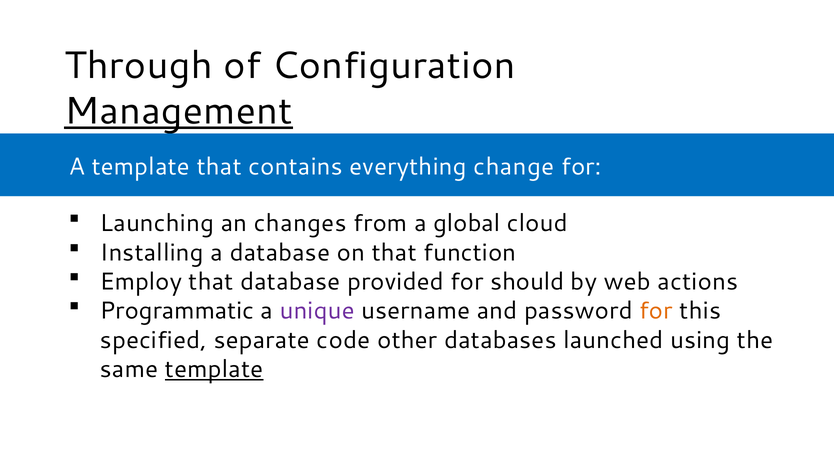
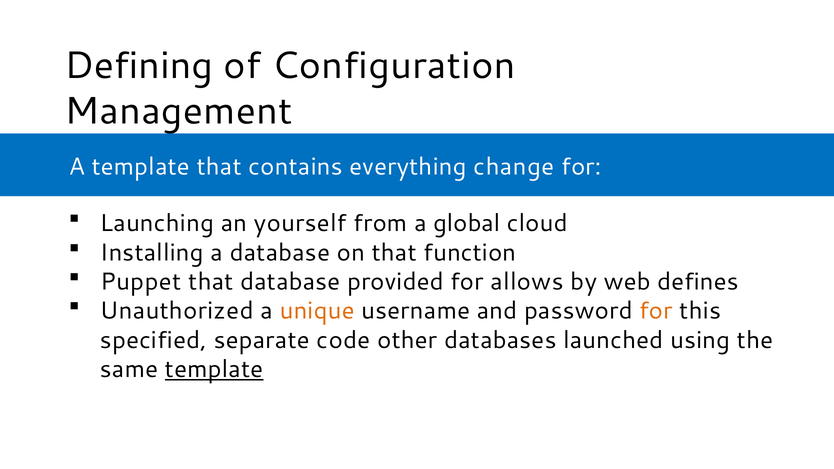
Through: Through -> Defining (139, 65)
Management underline: present -> none (178, 111)
changes: changes -> yourself (300, 223)
Employ: Employ -> Puppet (141, 282)
should: should -> allows (527, 282)
actions: actions -> defines (698, 282)
Programmatic: Programmatic -> Unauthorized (177, 311)
unique colour: purple -> orange (317, 311)
